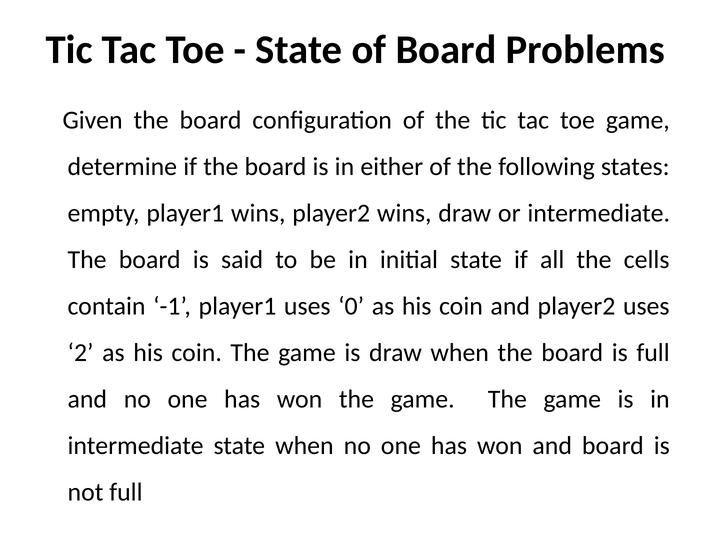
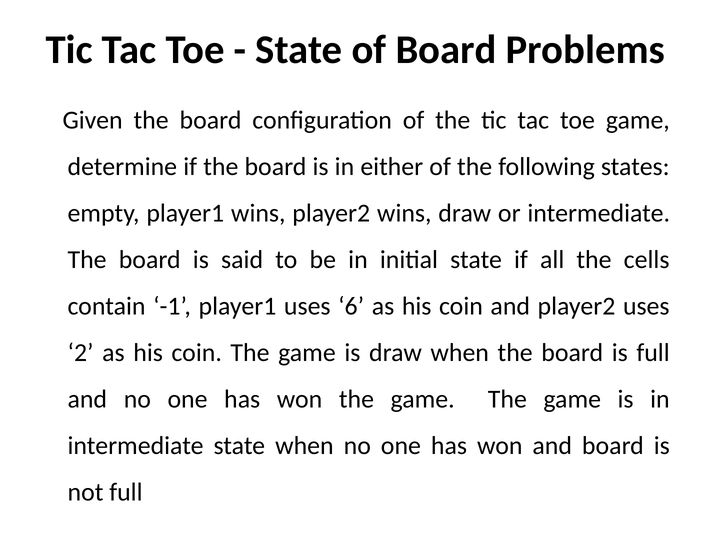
0: 0 -> 6 (351, 306)
